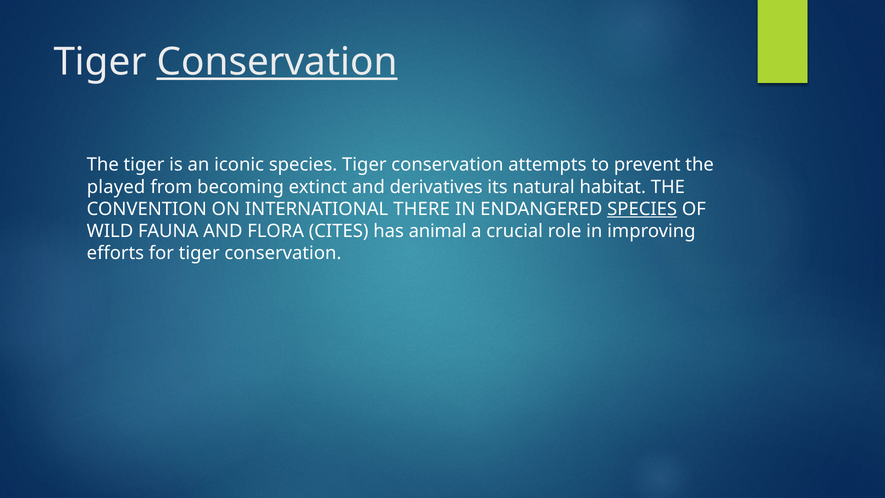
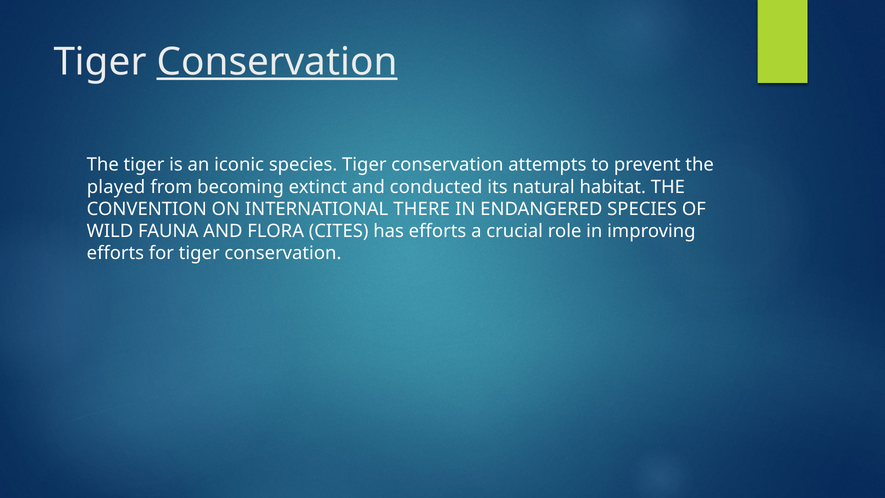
derivatives: derivatives -> conducted (436, 187)
SPECIES underline: present -> none (642, 209)
has animal: animal -> efforts (438, 231)
